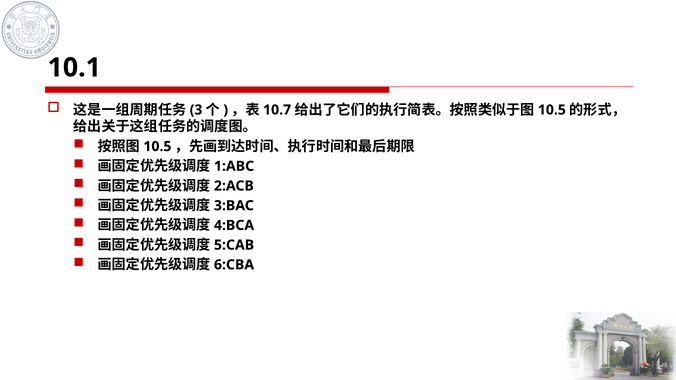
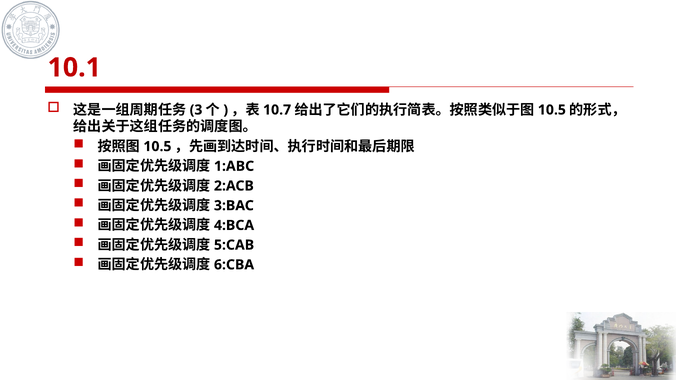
10.1 colour: black -> red (74, 68)
